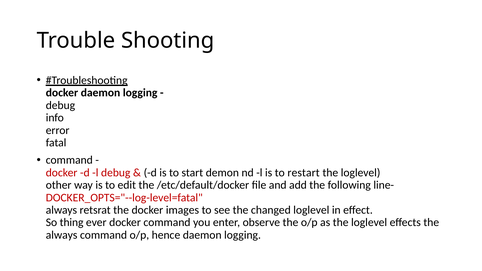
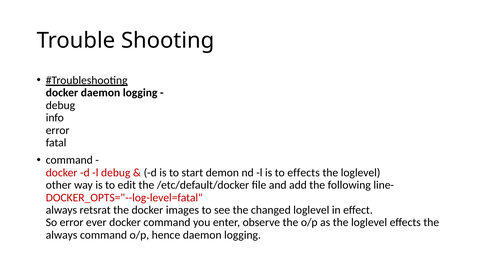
to restart: restart -> effects (304, 173)
So thing: thing -> error (72, 223)
